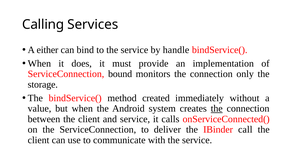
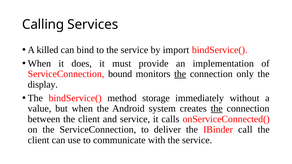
either: either -> killed (47, 50)
handle: handle -> import (176, 50)
the underline: none -> present (180, 74)
storage: storage -> display (43, 85)
created: created -> storage (156, 98)
